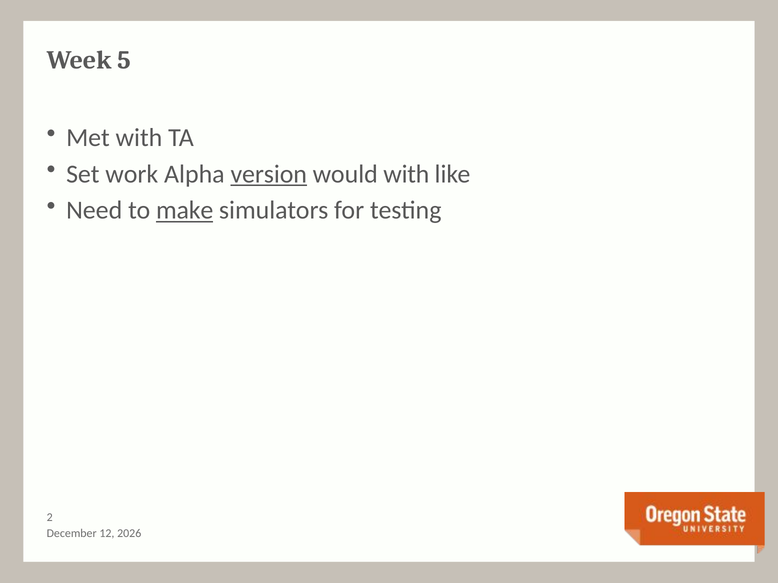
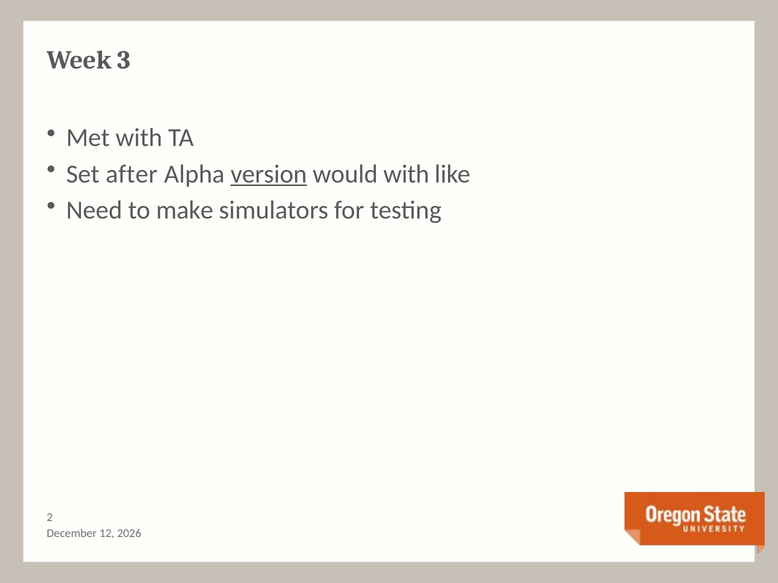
5: 5 -> 3 (124, 60)
work: work -> after (132, 174)
make underline: present -> none (185, 211)
